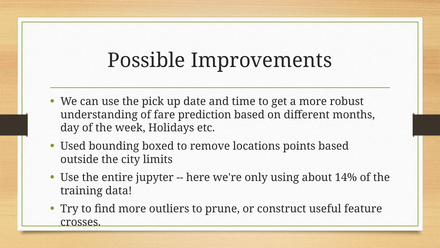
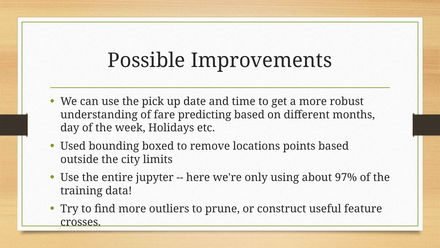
prediction: prediction -> predicting (205, 115)
14%: 14% -> 97% (346, 177)
